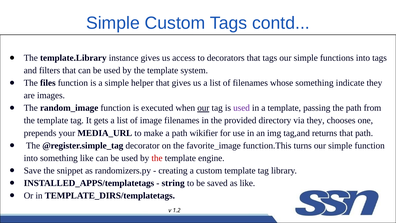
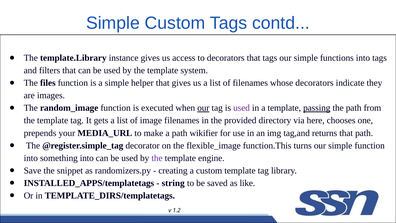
whose something: something -> decorators (314, 83)
passing underline: none -> present (317, 108)
via they: they -> here (316, 120)
favorite_image: favorite_image -> flexible_image (214, 145)
something like: like -> into (87, 158)
the colour: red -> purple (157, 158)
